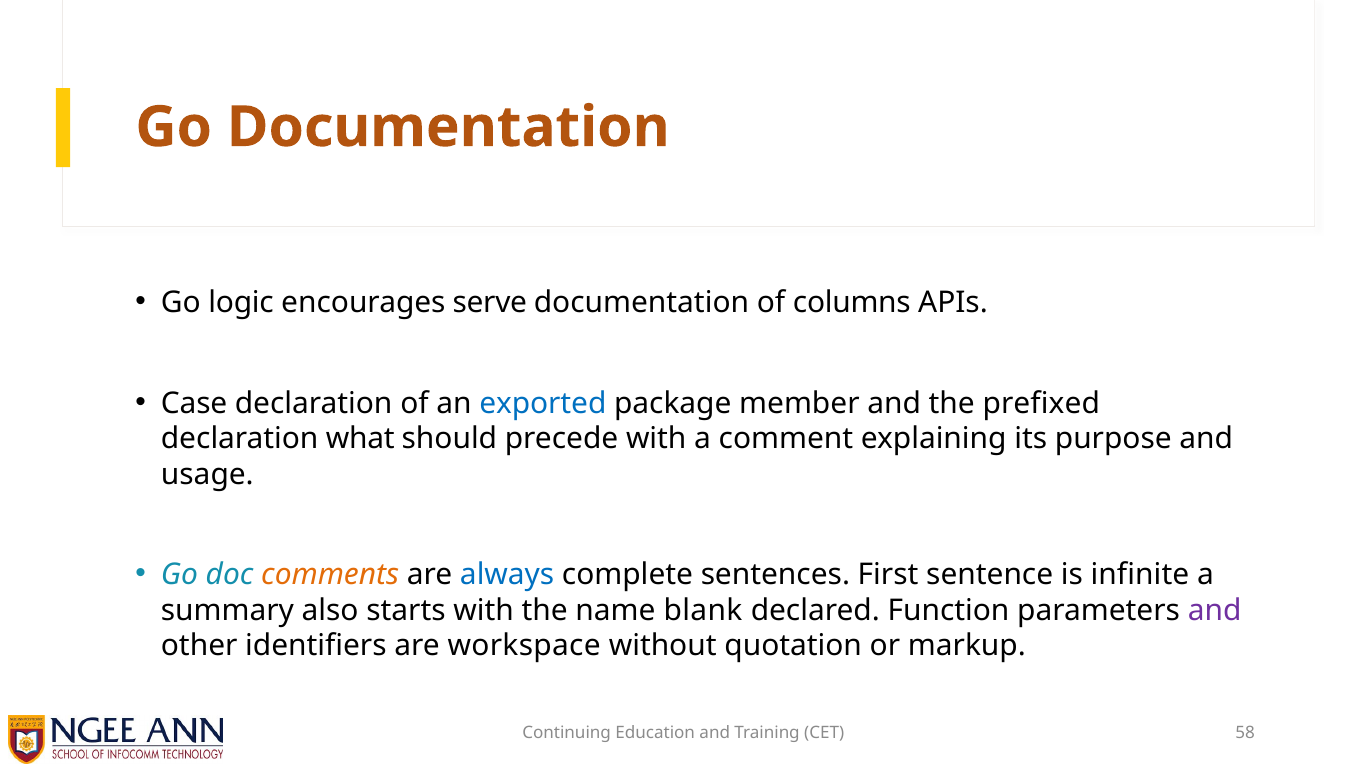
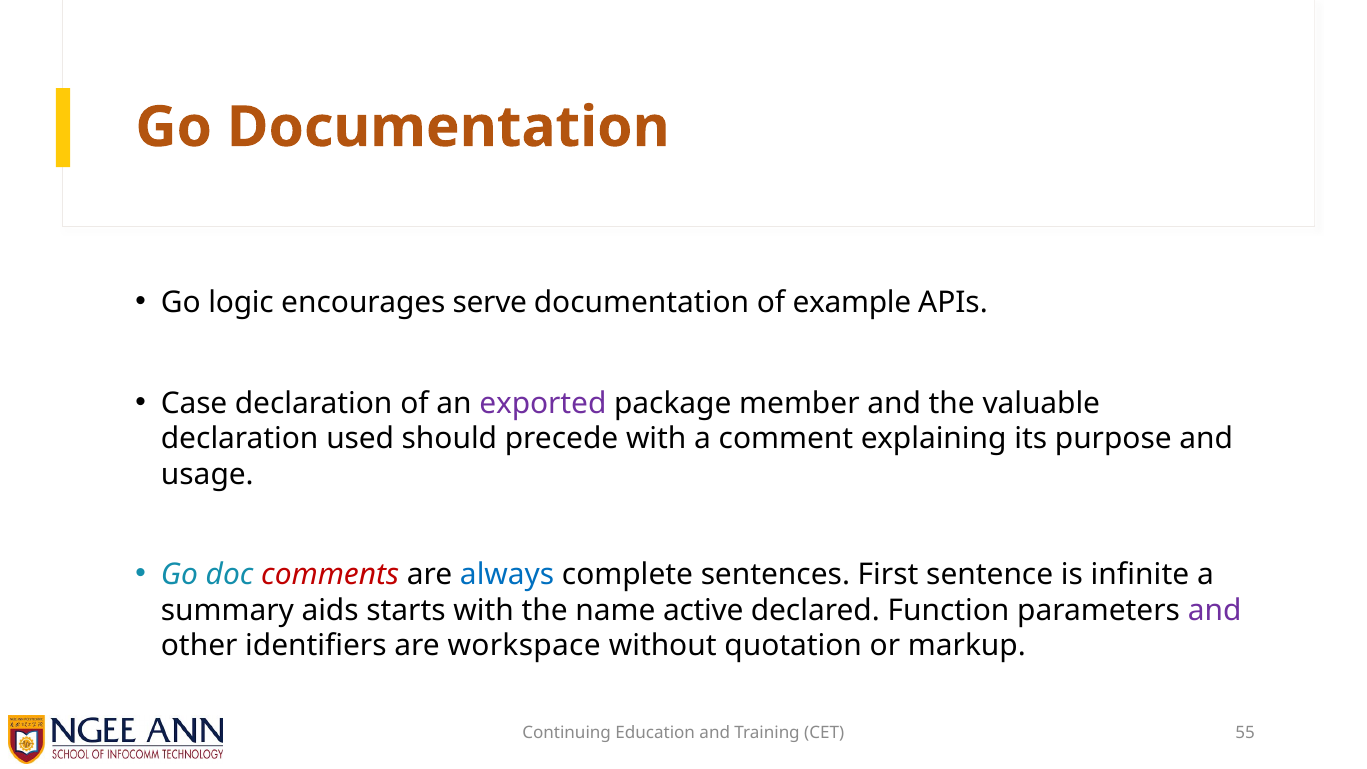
columns: columns -> example (852, 303)
exported colour: blue -> purple (543, 403)
prefixed: prefixed -> valuable (1041, 403)
what: what -> used (360, 439)
comments colour: orange -> red (330, 575)
also: also -> aids (330, 610)
blank: blank -> active (703, 610)
58: 58 -> 55 (1245, 733)
